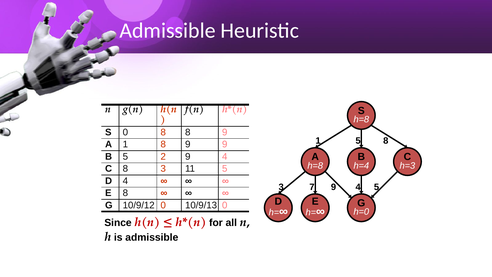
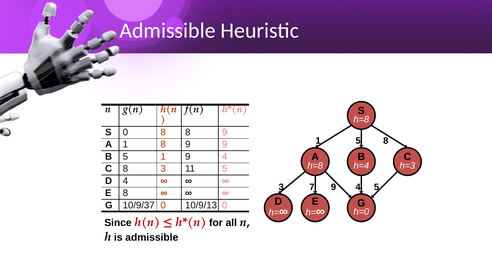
5 2: 2 -> 1 (163, 156)
10/9/12: 10/9/12 -> 10/9/37 (139, 205)
